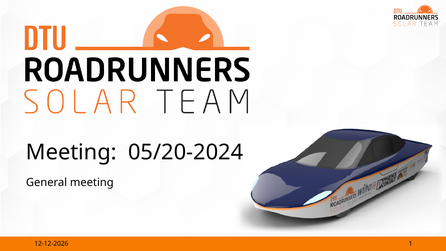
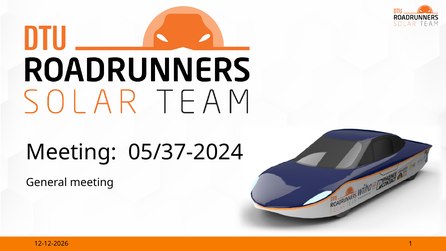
05/20-2024: 05/20-2024 -> 05/37-2024 (186, 152)
